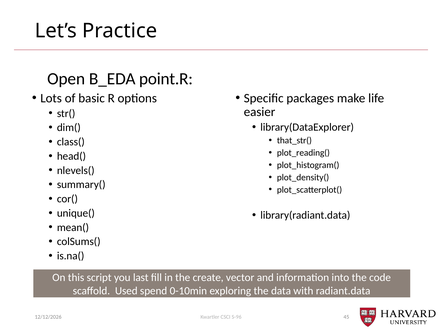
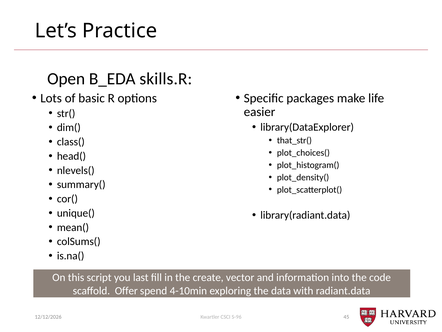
point.R: point.R -> skills.R (166, 79)
plot_reading(: plot_reading( -> plot_choices( (303, 153)
Used: Used -> Offer (126, 290)
0-10min: 0-10min -> 4-10min (188, 290)
